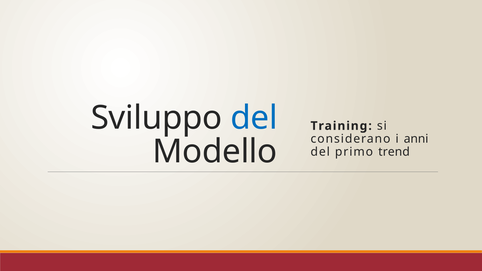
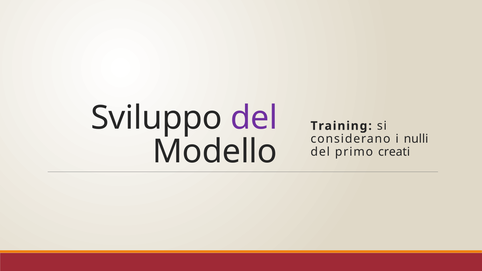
del colour: blue -> purple (254, 118)
anni: anni -> nulli (416, 139)
trend: trend -> creati (394, 152)
